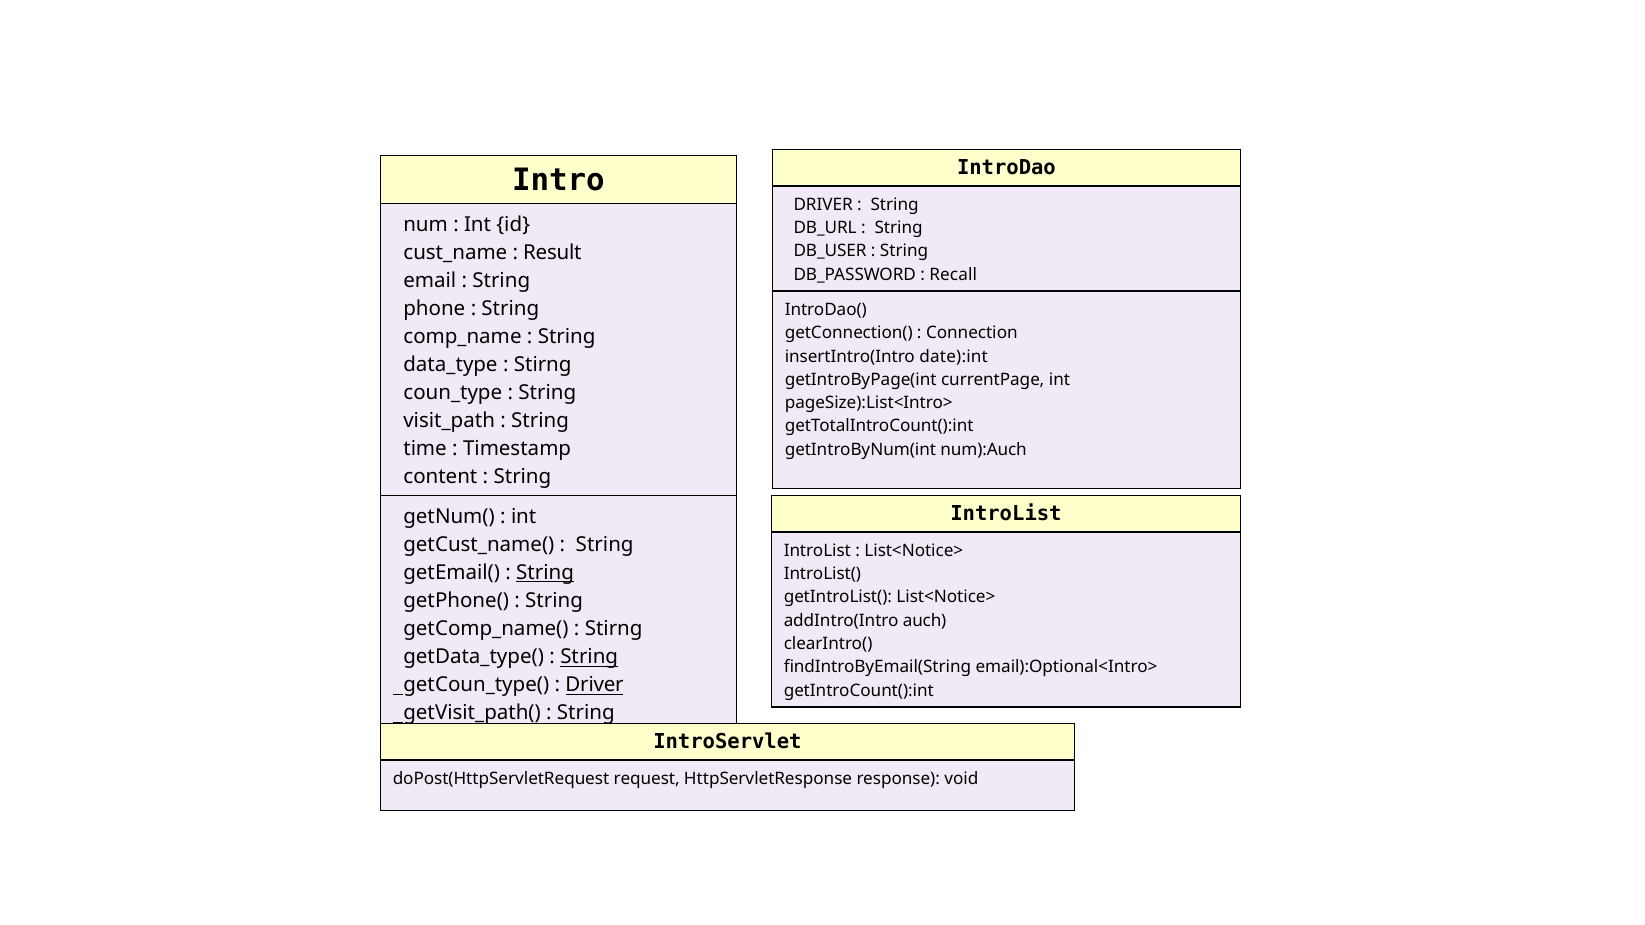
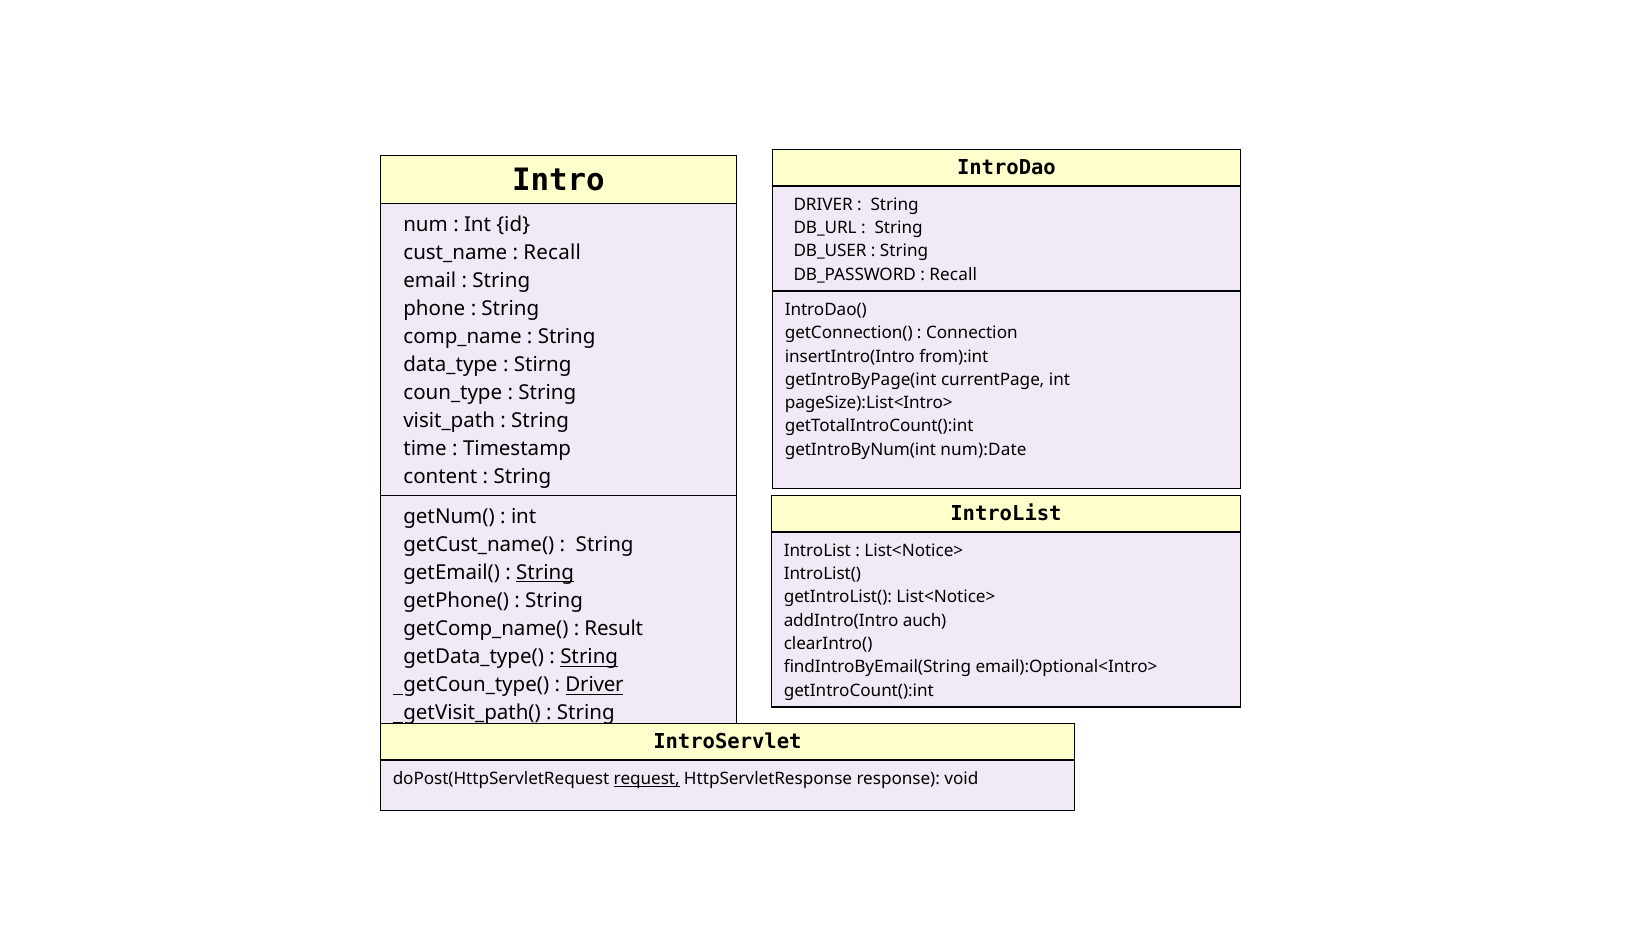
Result: Result -> Recall (552, 253)
date):int: date):int -> from):int (954, 357)
num):Auch: num):Auch -> num):Date (984, 450)
Stirng: Stirng -> Result (614, 629)
request underline: none -> present (647, 779)
